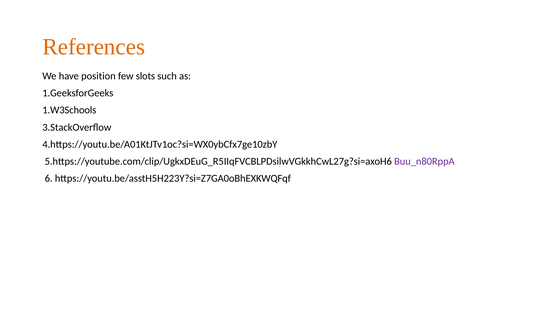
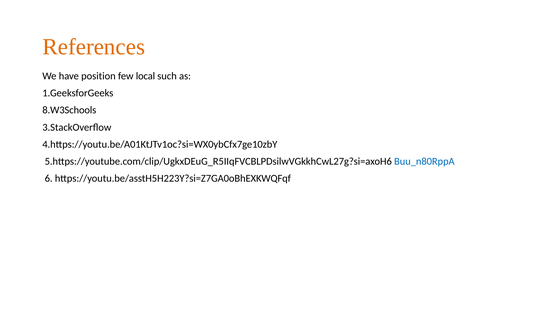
slots: slots -> local (145, 76)
1.W3Schools: 1.W3Schools -> 8.W3Schools (69, 110)
Buu_n80RppA colour: purple -> blue (424, 161)
